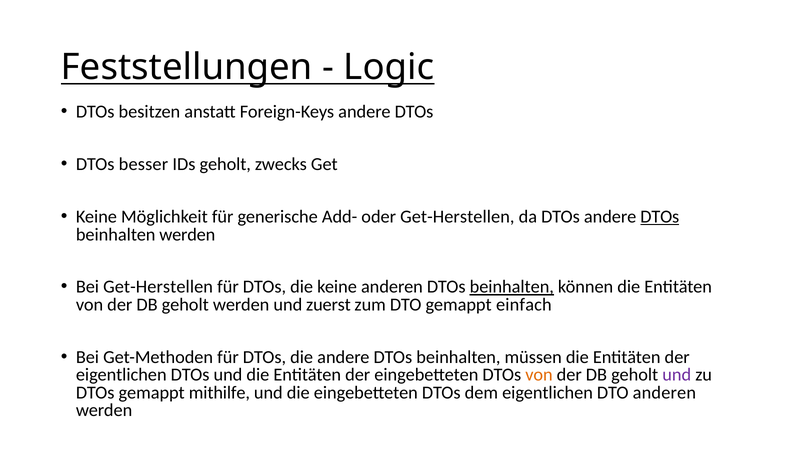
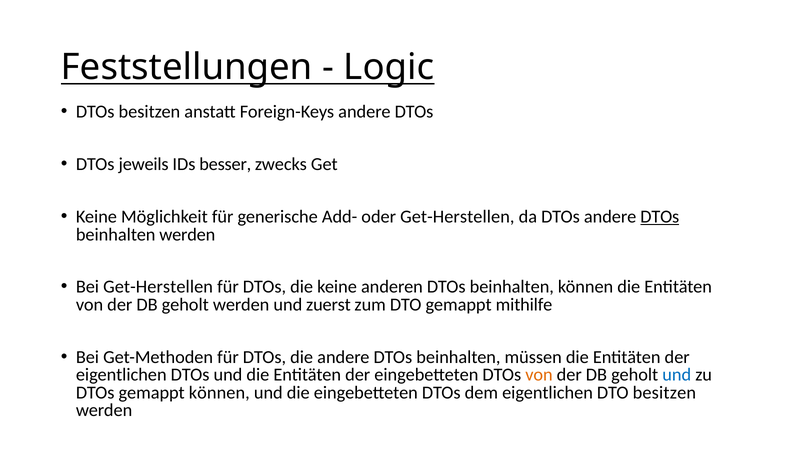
besser: besser -> jeweils (144, 164)
IDs geholt: geholt -> besser (225, 164)
beinhalten underline: present -> none (512, 287)
einfach: einfach -> mithilfe (524, 305)
und colour: purple -> blue (677, 375)
gemappt mithilfe: mithilfe -> können (219, 393)
DTO anderen: anderen -> besitzen (664, 393)
